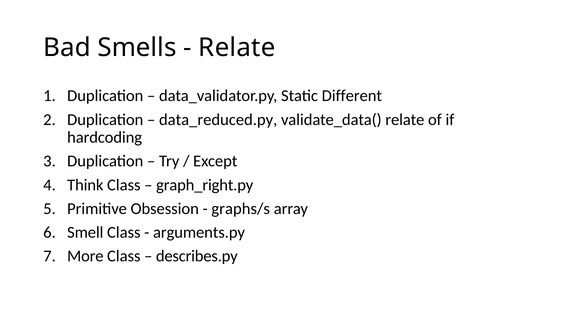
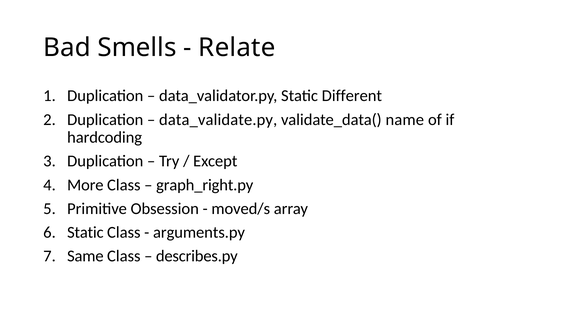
data_reduced.py: data_reduced.py -> data_validate.py (218, 120)
validate_data( relate: relate -> name (405, 120)
Think: Think -> More (85, 185)
graphs/s: graphs/s -> moved/s (241, 209)
Smell: Smell -> Static (85, 232)
More: More -> Same (85, 256)
